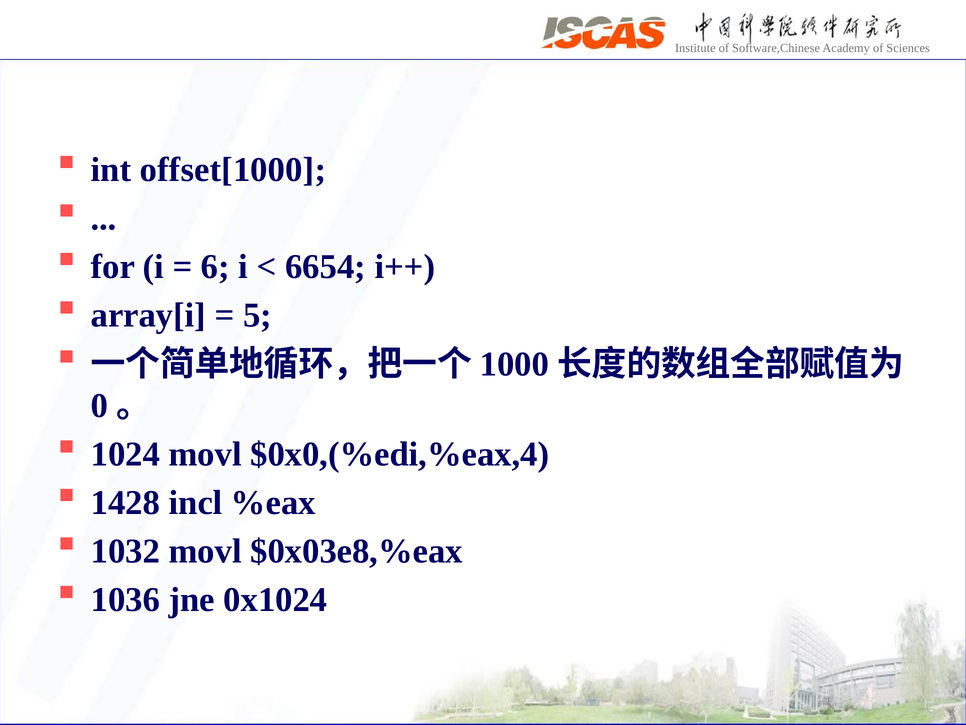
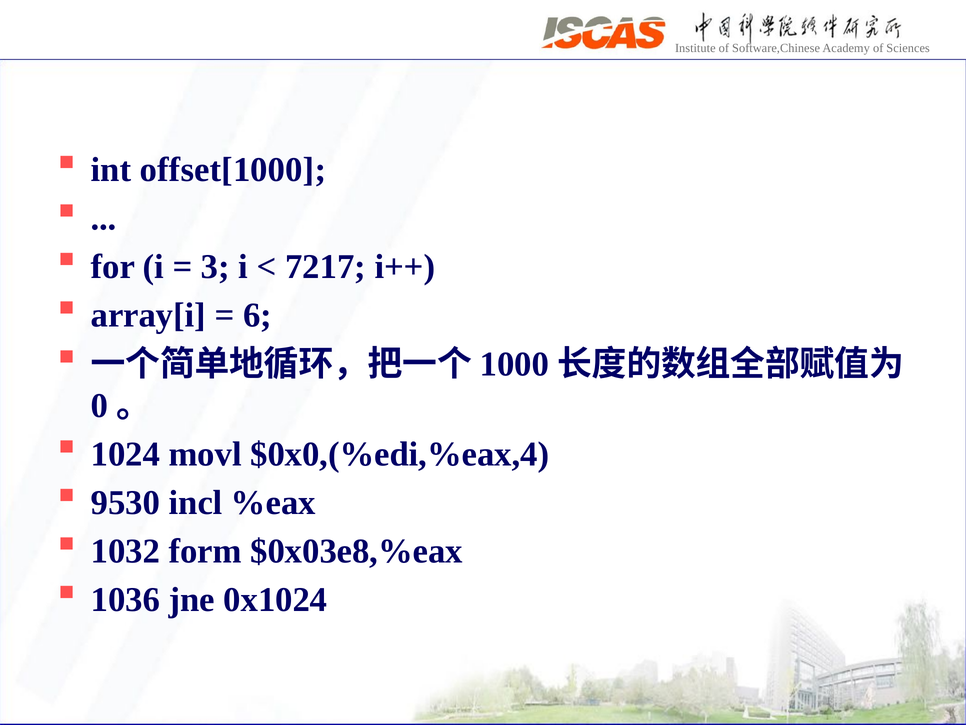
6: 6 -> 3 (215, 267)
6654: 6654 -> 7217 (326, 267)
5: 5 -> 6 (257, 315)
1428: 1428 -> 9530 (125, 502)
1032 movl: movl -> form (205, 551)
